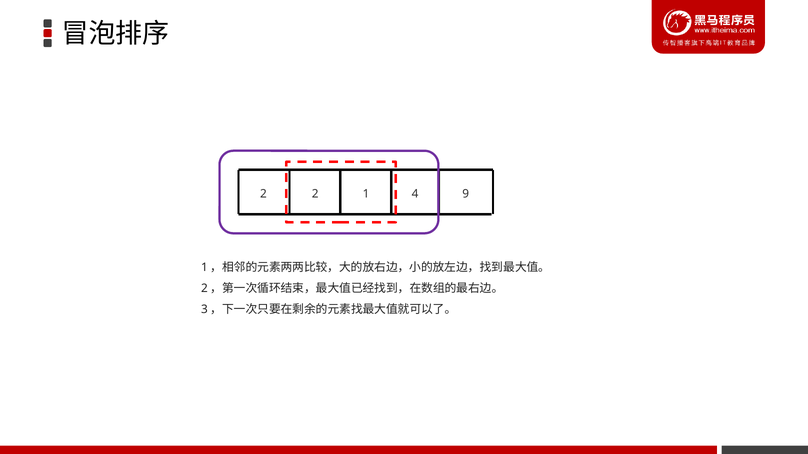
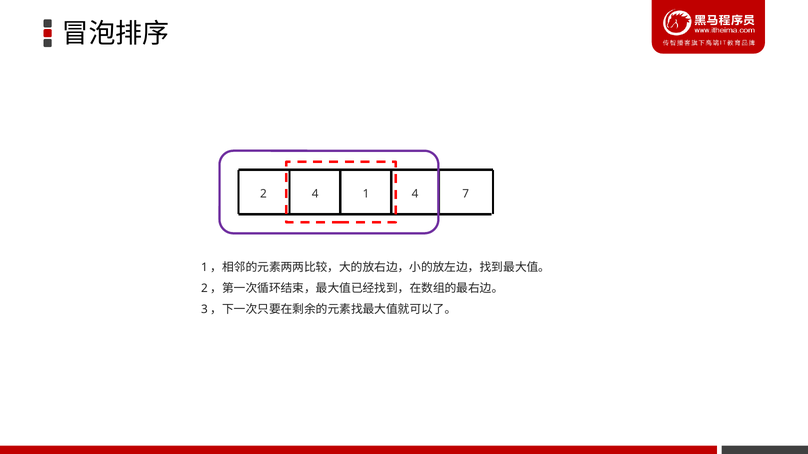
2 2: 2 -> 4 (315, 194)
9: 9 -> 7 (466, 194)
